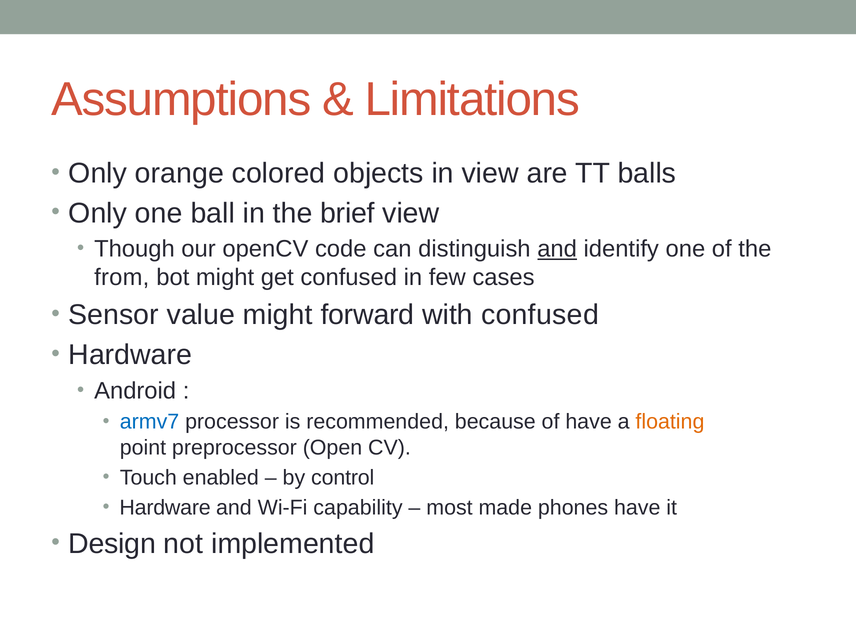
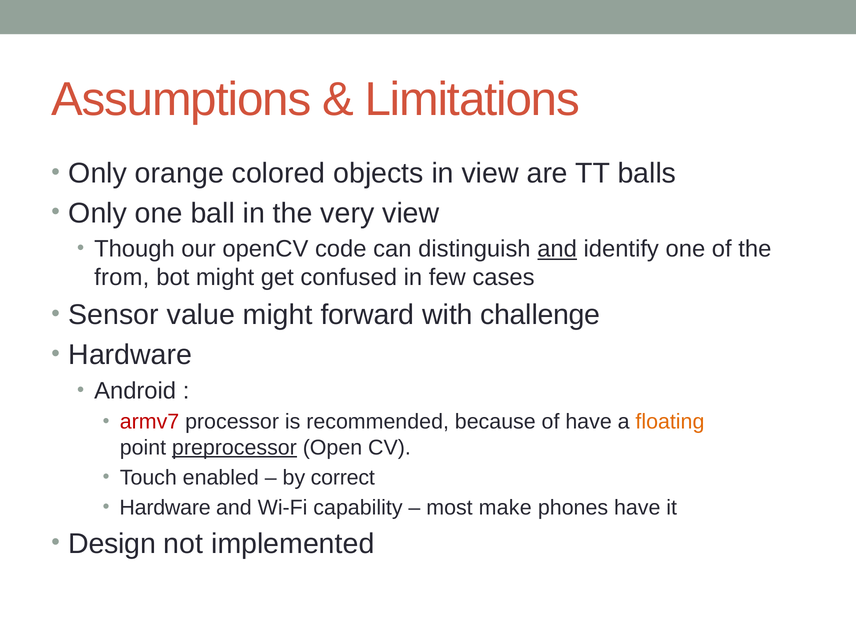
brief: brief -> very (347, 213)
with confused: confused -> challenge (540, 315)
armv7 colour: blue -> red (150, 422)
preprocessor underline: none -> present (234, 448)
control: control -> correct (343, 478)
made: made -> make (505, 507)
